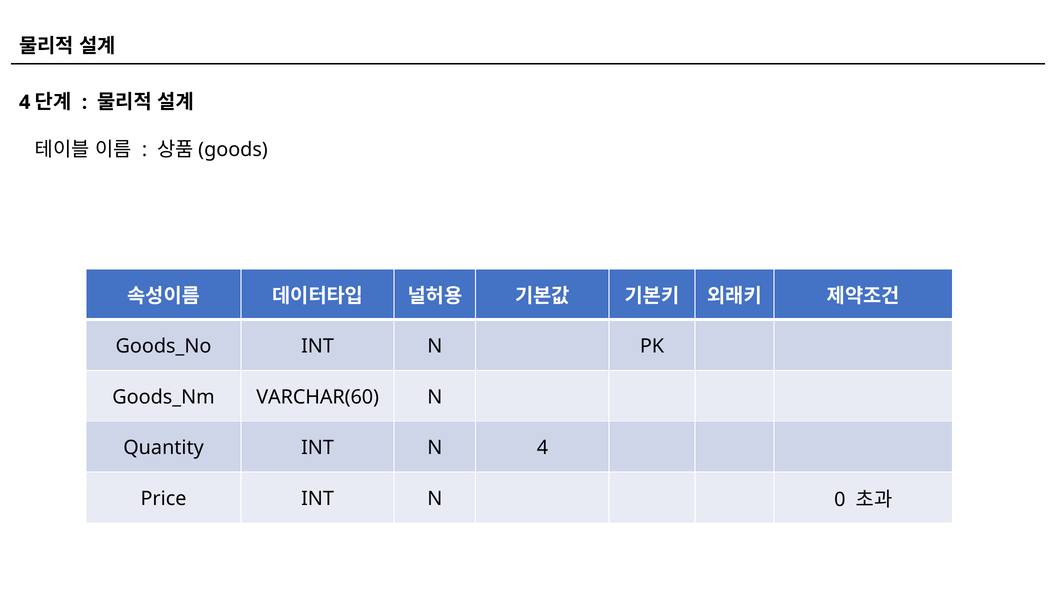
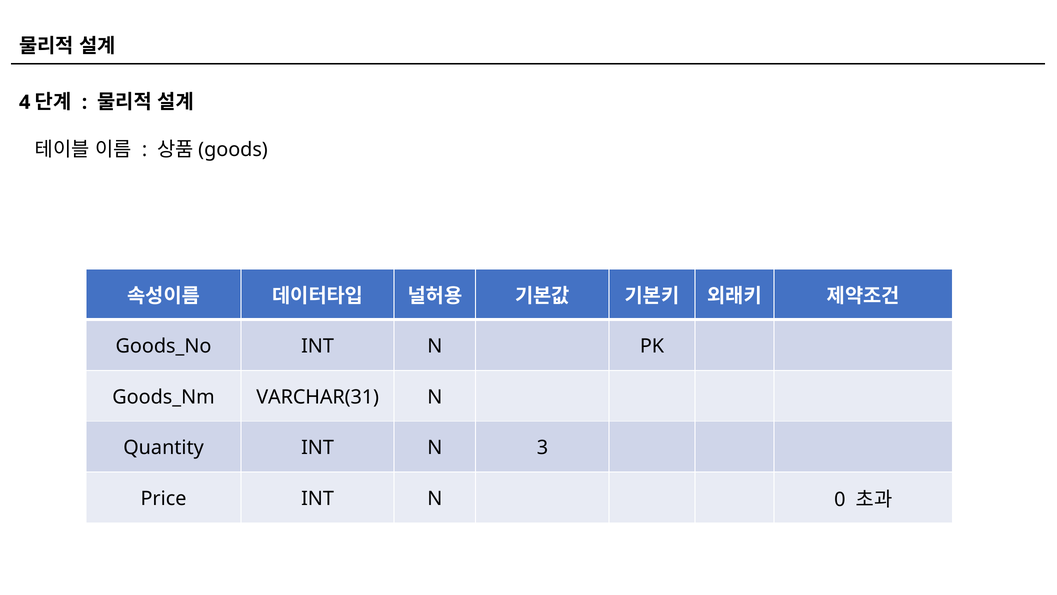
VARCHAR(60: VARCHAR(60 -> VARCHAR(31 (318, 397)
N 4: 4 -> 3 (542, 447)
